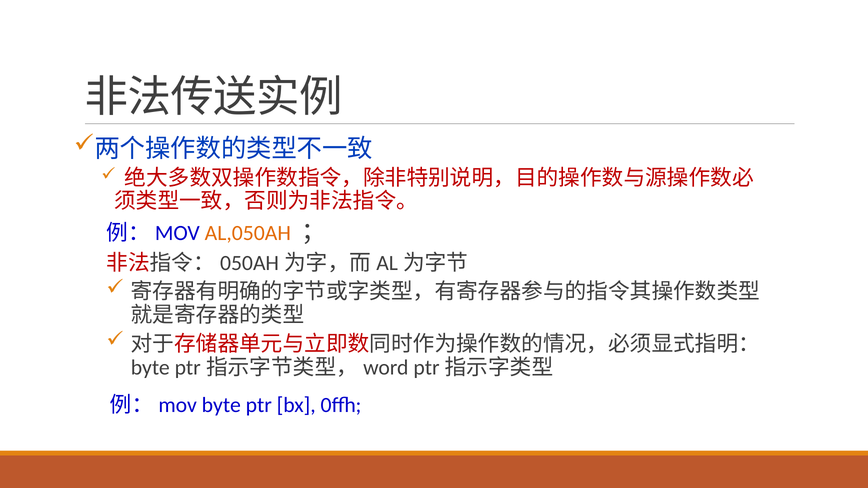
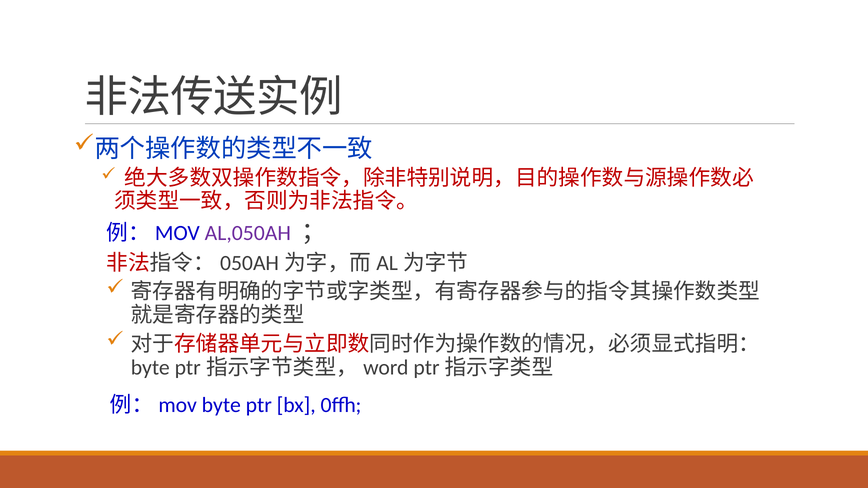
AL,050AH colour: orange -> purple (248, 233)
